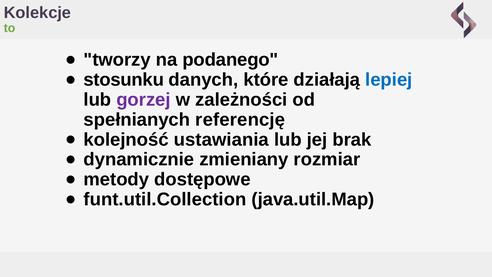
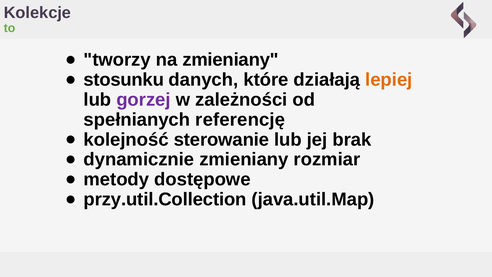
na podanego: podanego -> zmieniany (230, 60)
lepiej colour: blue -> orange (389, 80)
ustawiania: ustawiania -> sterowanie (221, 139)
funt.util.Collection: funt.util.Collection -> przy.util.Collection (165, 199)
